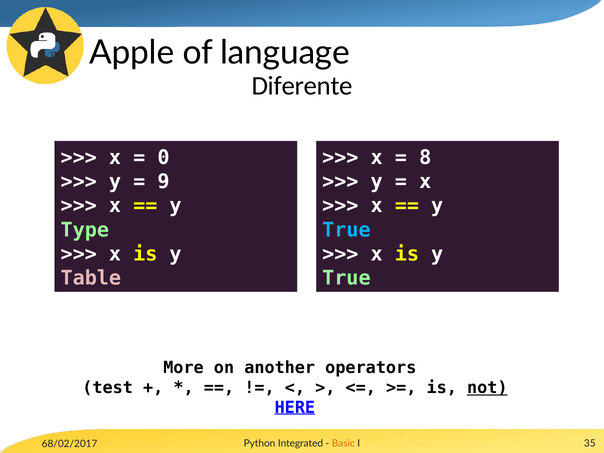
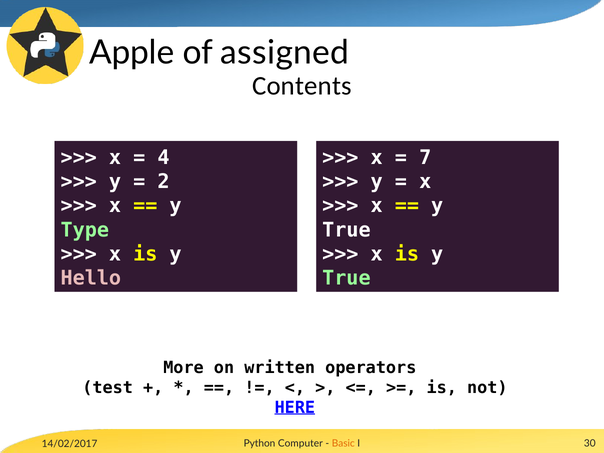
language: language -> assigned (285, 53)
Diferente: Diferente -> Contents (302, 86)
0: 0 -> 4 (164, 157)
8: 8 -> 7 (425, 157)
9: 9 -> 2 (164, 182)
True colour: light blue -> white (346, 230)
Table: Table -> Hello (91, 278)
another: another -> written (280, 367)
not underline: present -> none (487, 388)
68/02/2017: 68/02/2017 -> 14/02/2017 (70, 444)
Integrated: Integrated -> Computer (300, 443)
35: 35 -> 30 (590, 443)
